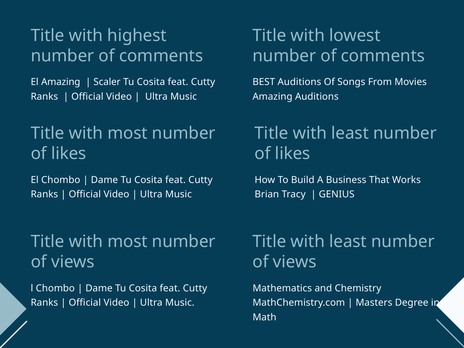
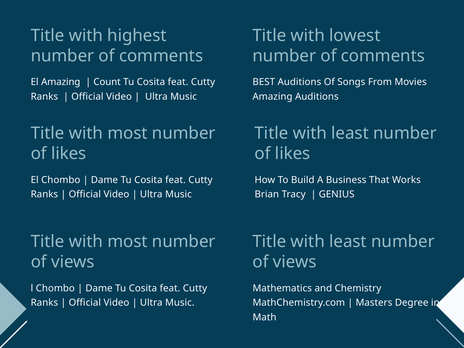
Scaler: Scaler -> Count (107, 82)
